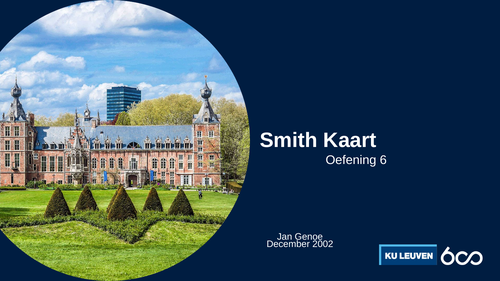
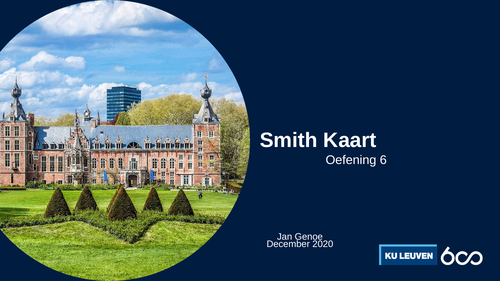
2002: 2002 -> 2020 (323, 244)
